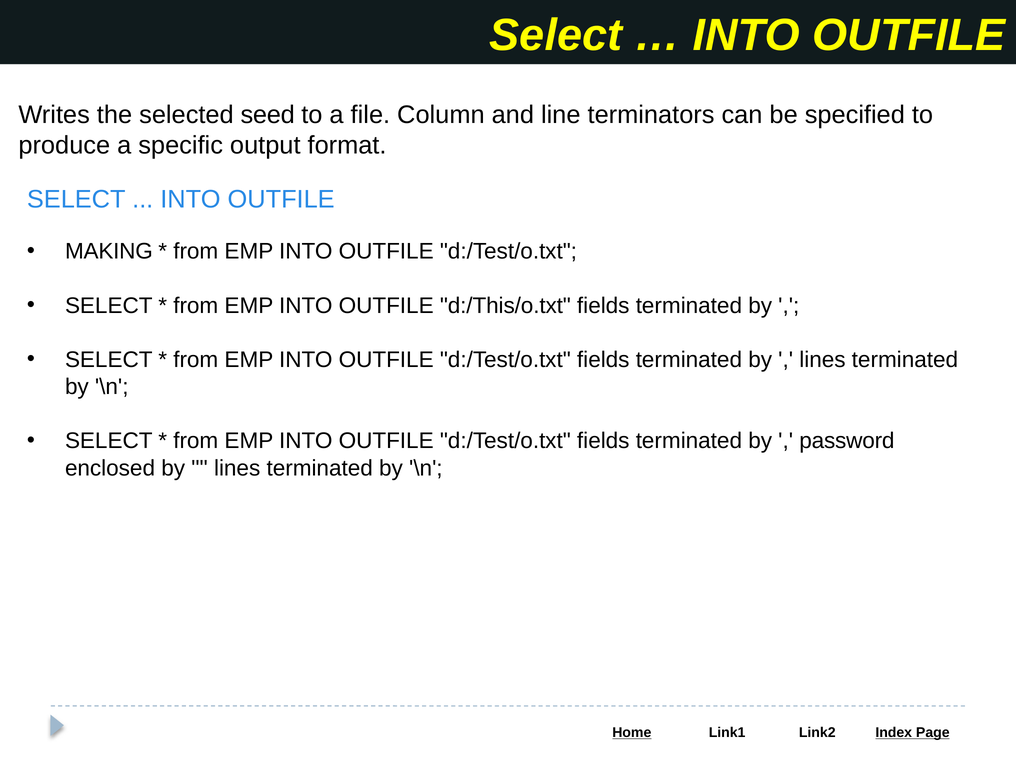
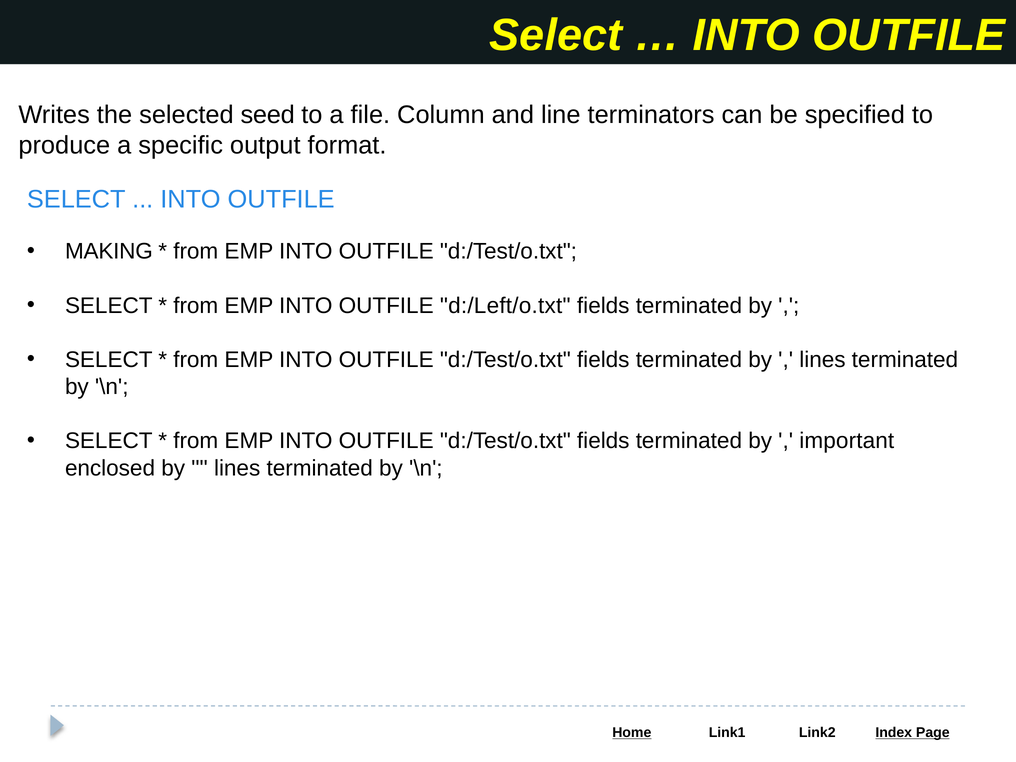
d:/This/o.txt: d:/This/o.txt -> d:/Left/o.txt (505, 306)
password: password -> important (847, 441)
